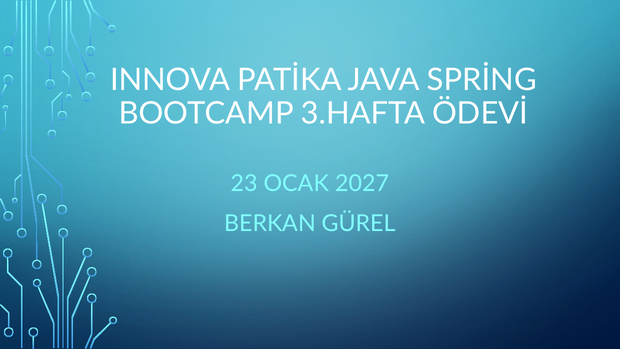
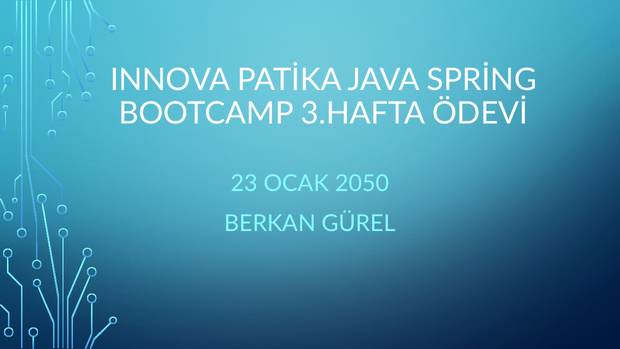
2027: 2027 -> 2050 (362, 184)
